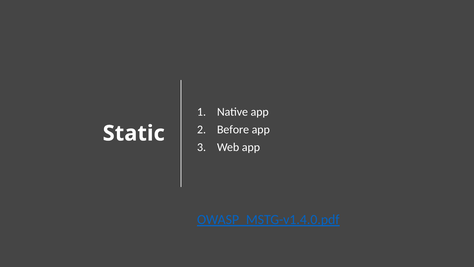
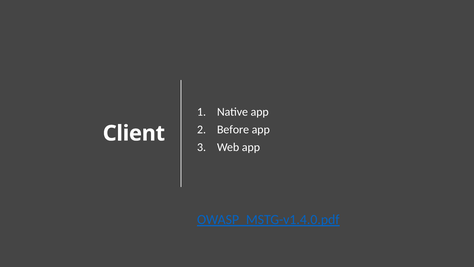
Static: Static -> Client (134, 133)
